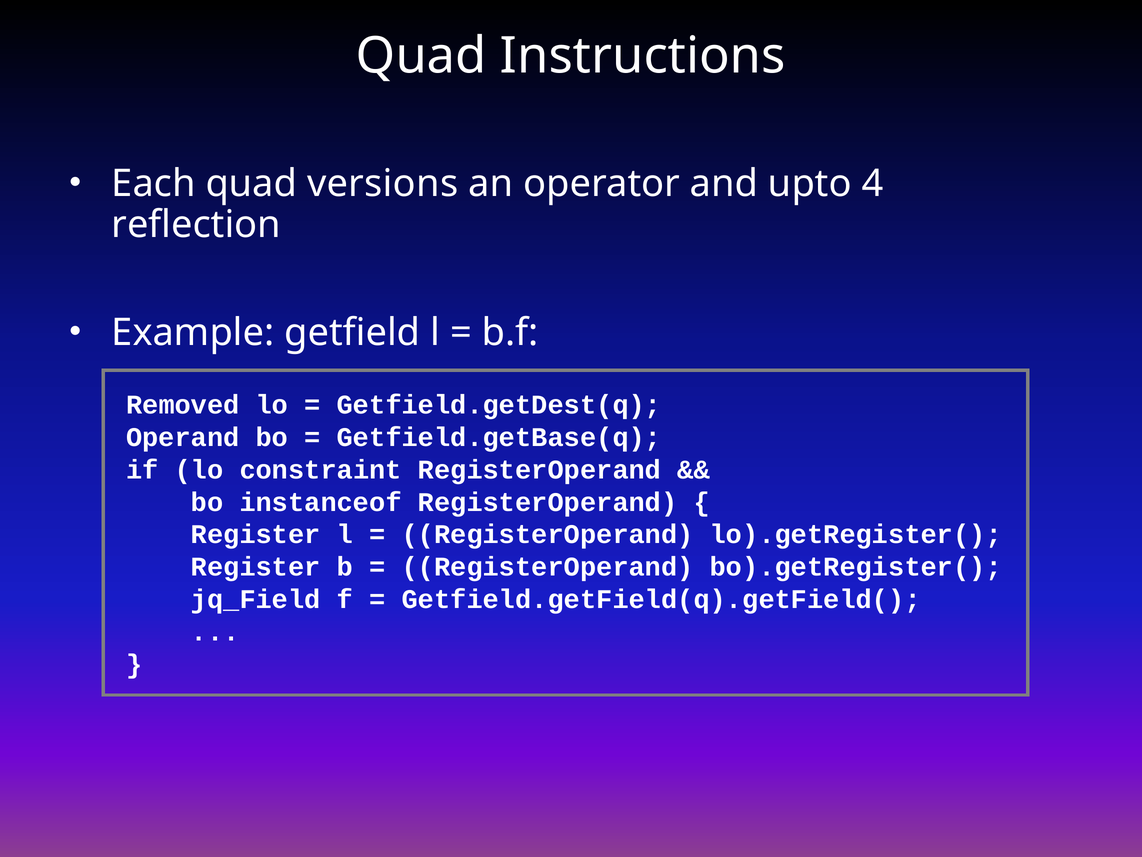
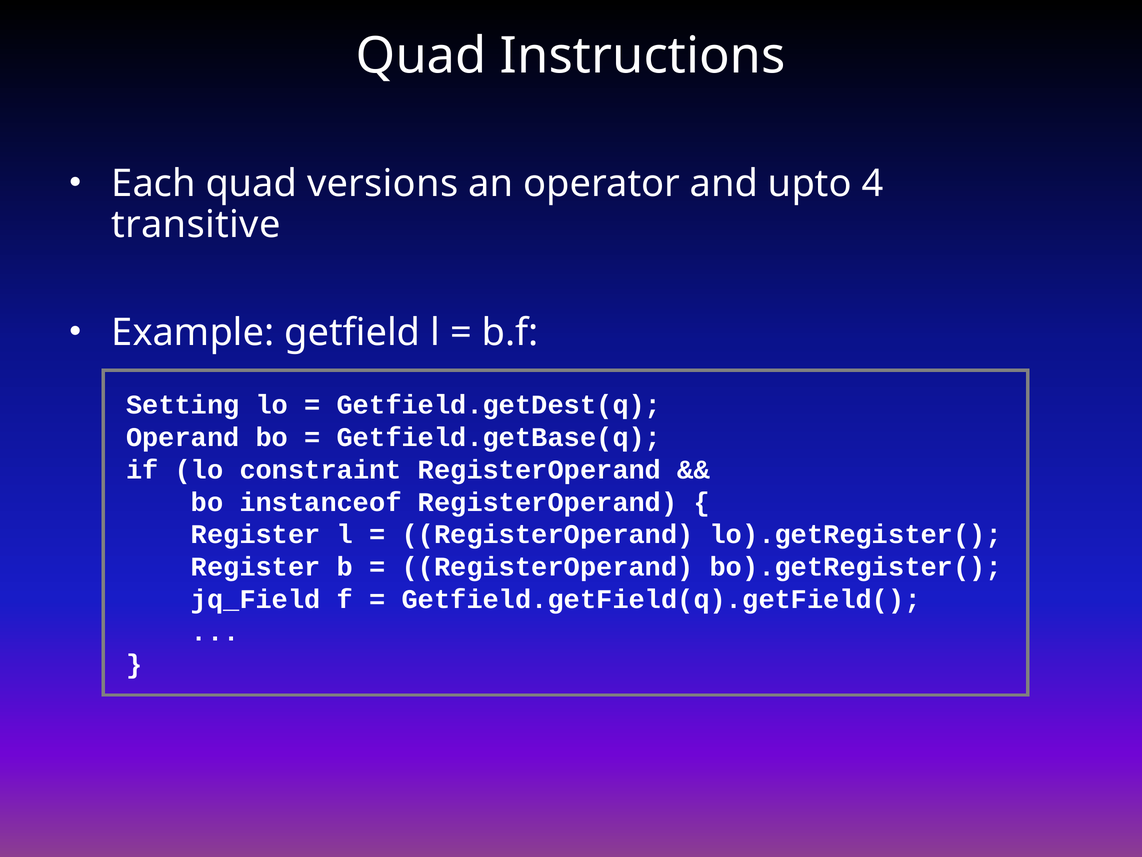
reflection: reflection -> transitive (196, 225)
Removed: Removed -> Setting (183, 405)
